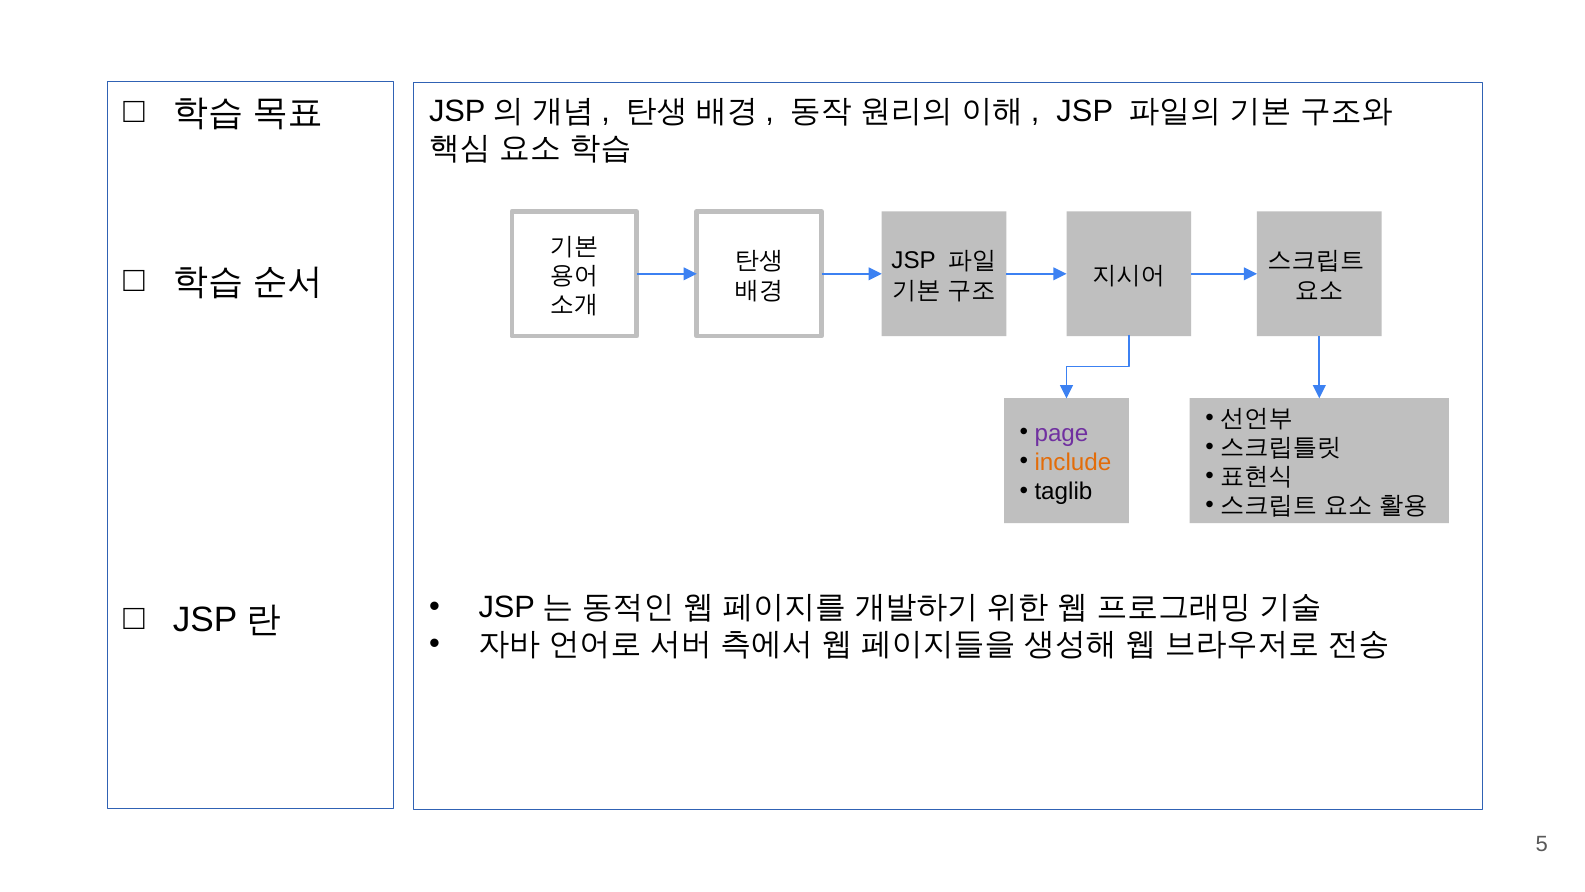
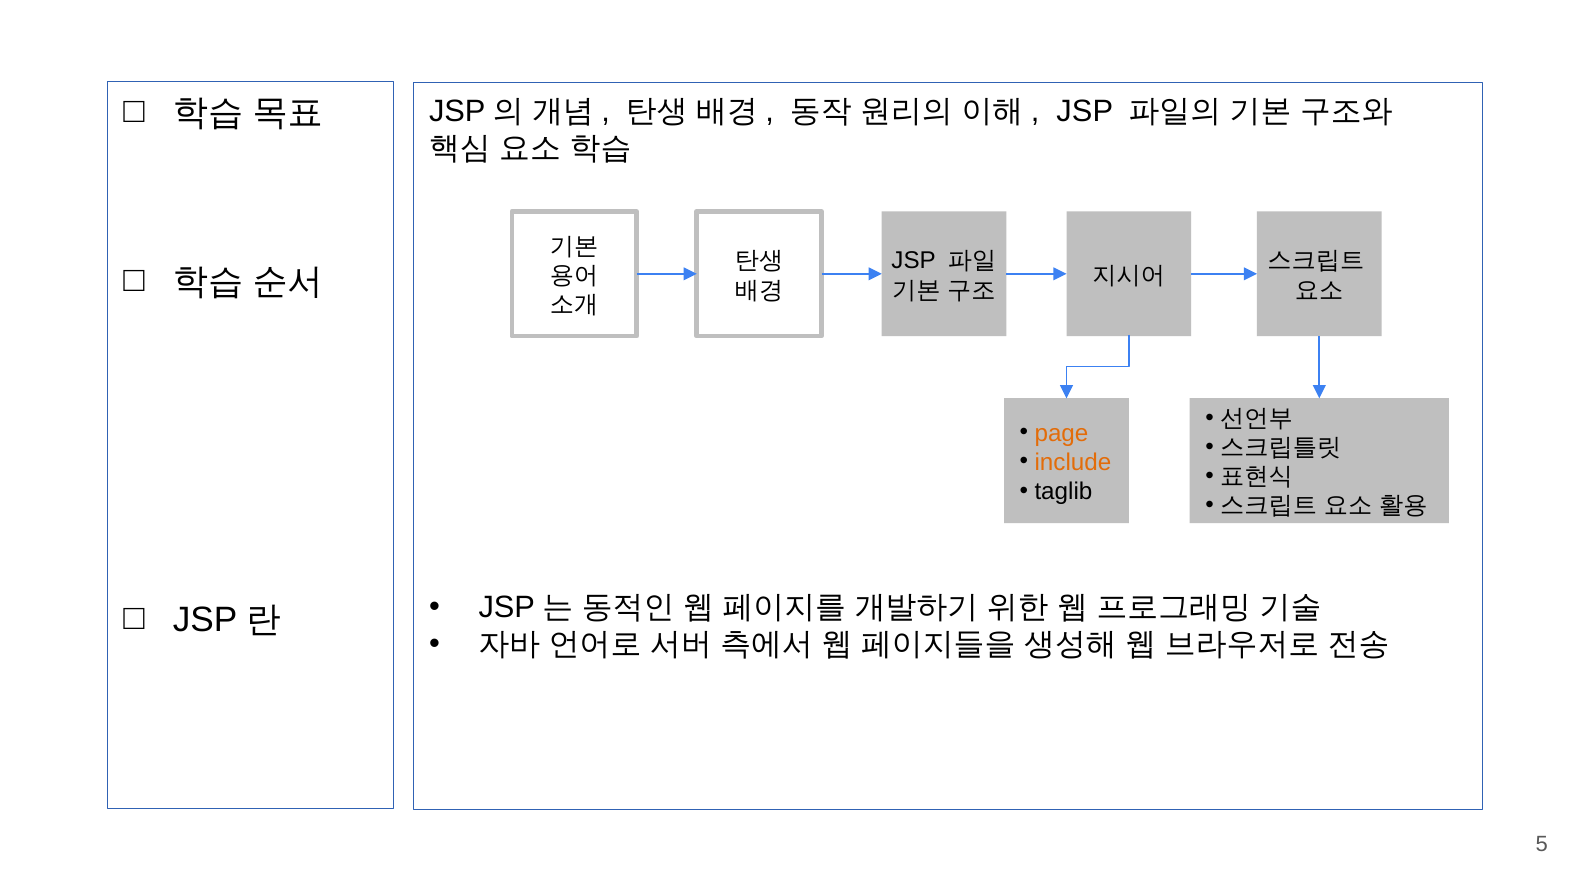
page colour: purple -> orange (1061, 433)
